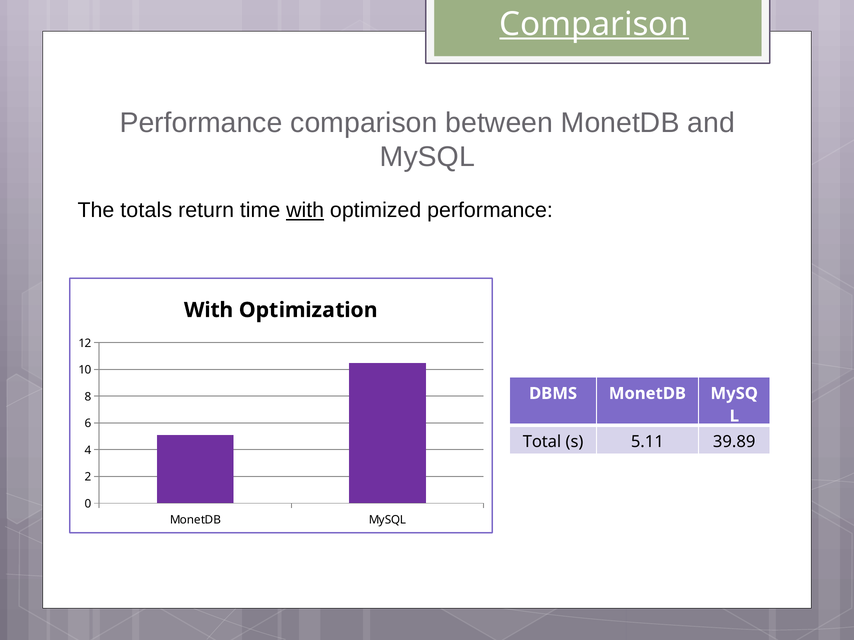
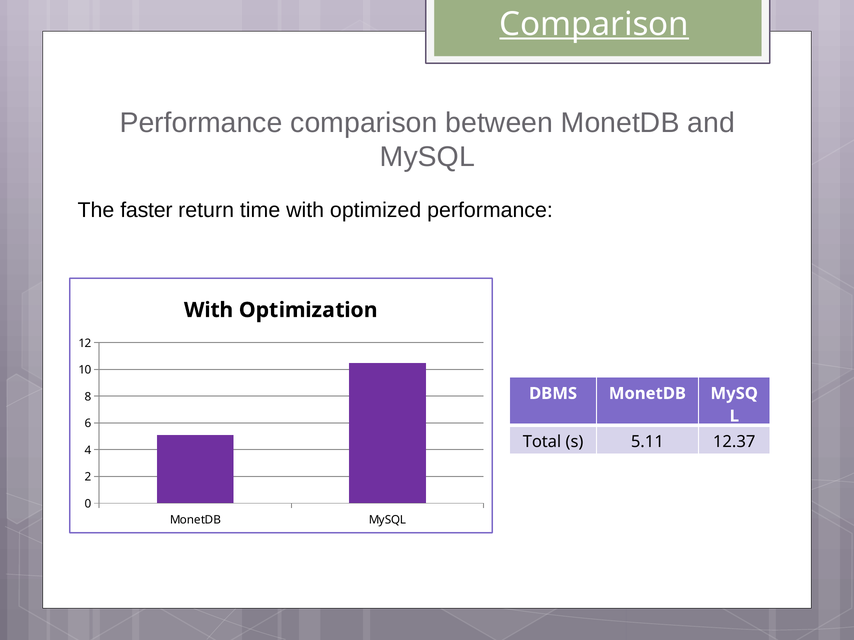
totals: totals -> faster (146, 211)
with underline: present -> none (305, 211)
39.89: 39.89 -> 12.37 (734, 442)
